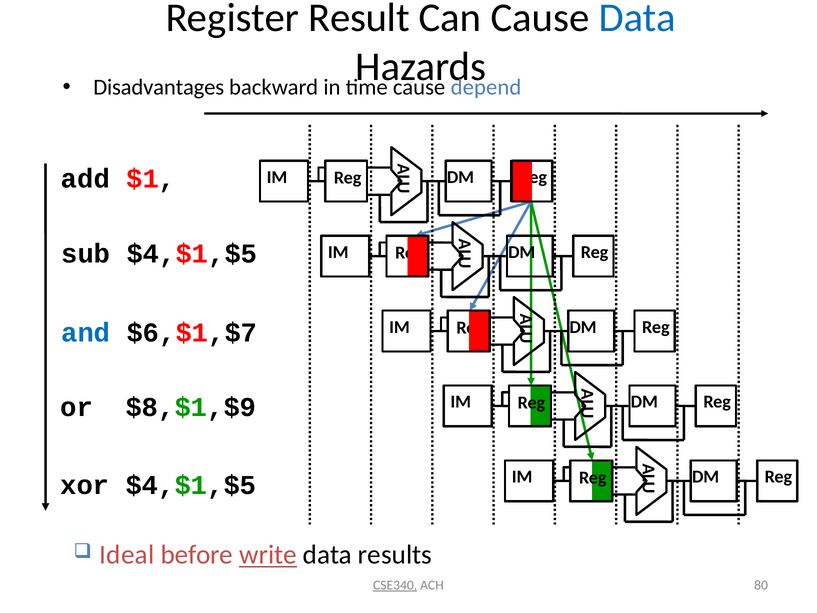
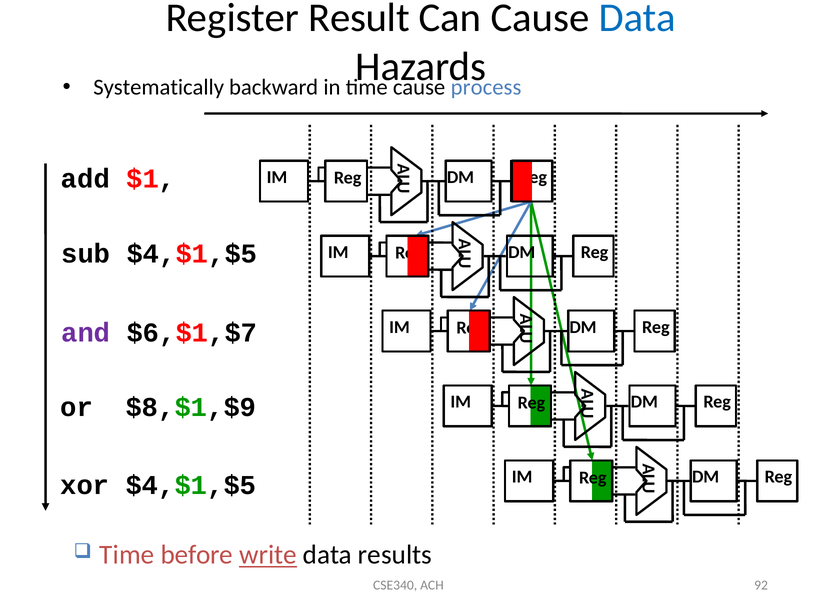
Disadvantages: Disadvantages -> Systematically (159, 87)
depend: depend -> process (486, 87)
and colour: blue -> purple (86, 332)
Ideal: Ideal -> Time (127, 555)
CSE340 underline: present -> none (395, 585)
80: 80 -> 92 (761, 585)
